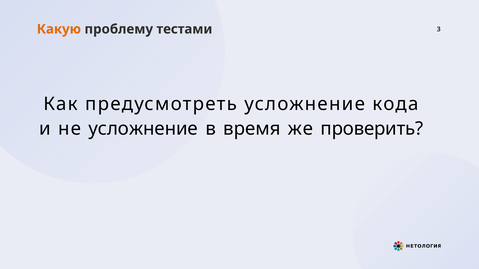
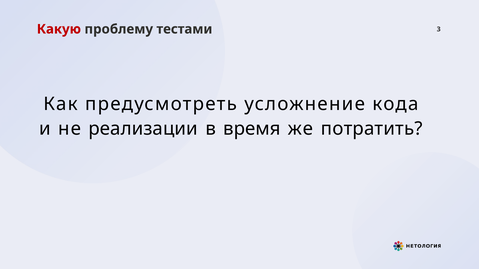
Какую colour: orange -> red (59, 29)
не усложнение: усложнение -> реализации (143, 129)
проверить: проверить -> потратить (372, 129)
